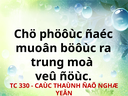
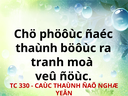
muoân: muoân -> thaùnh (36, 48)
trung: trung -> tranh (47, 62)
